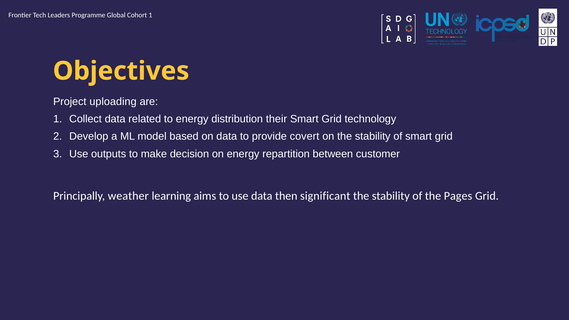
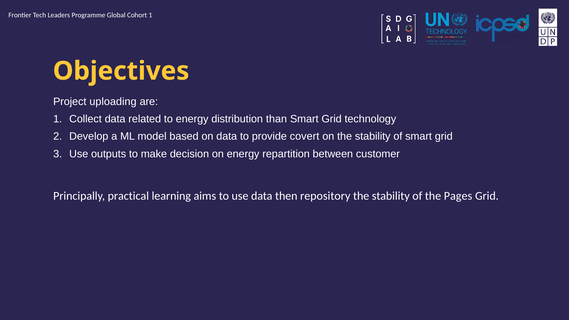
their: their -> than (276, 119)
weather: weather -> practical (128, 196)
significant: significant -> repository (325, 196)
